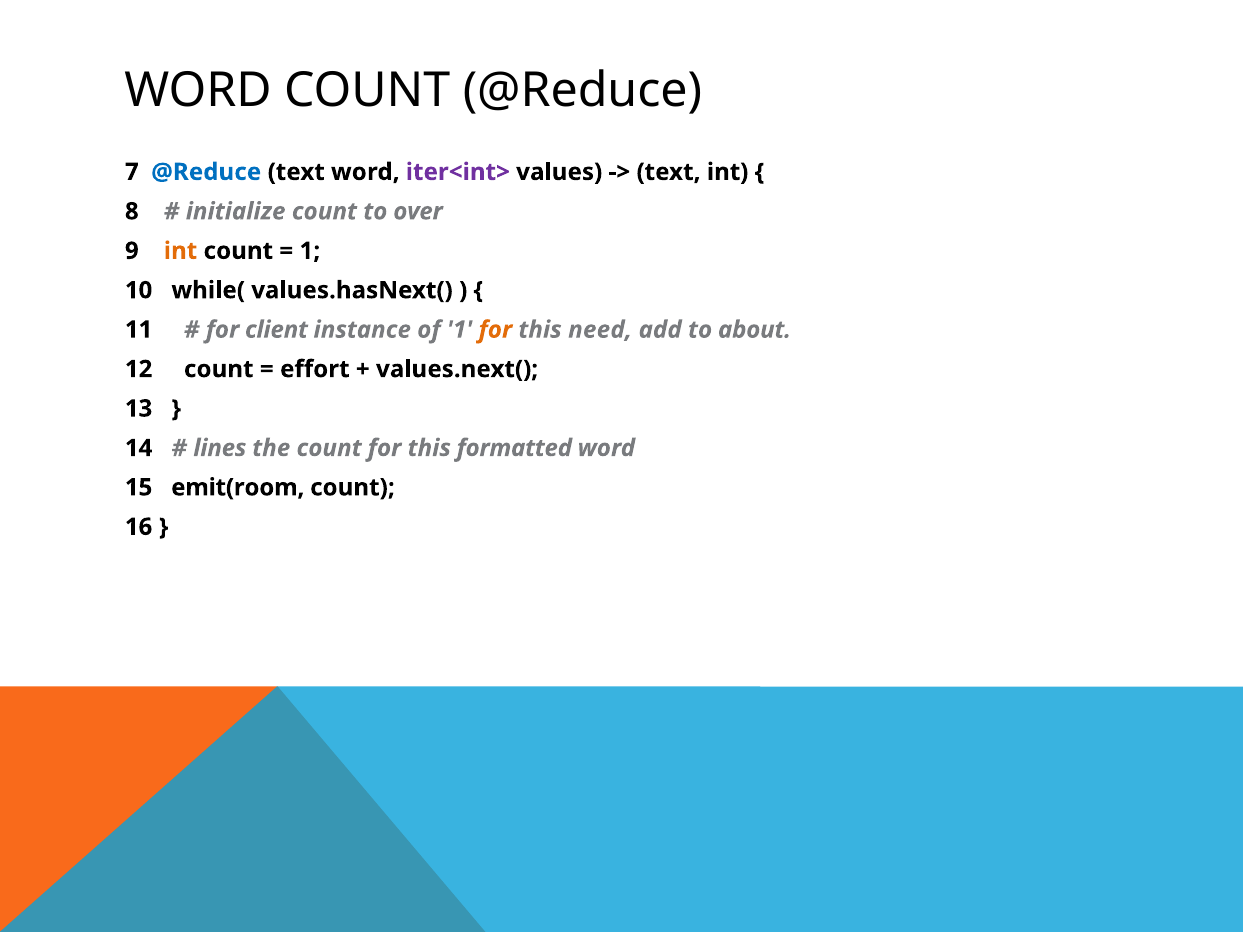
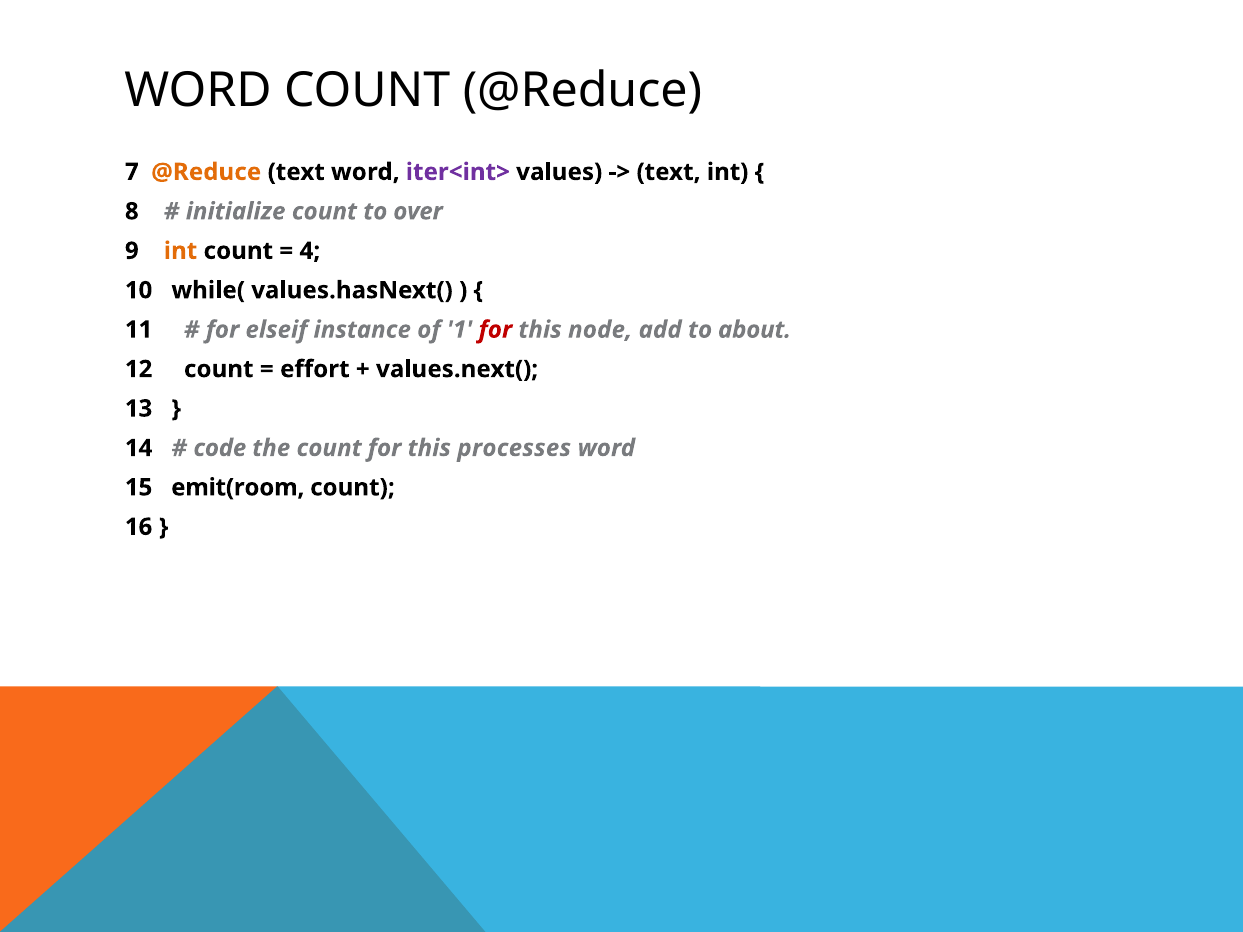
@Reduce colour: blue -> orange (206, 172)
1: 1 -> 4 (310, 251)
client: client -> elseif (276, 330)
for colour: orange -> red (495, 330)
need: need -> node (600, 330)
lines: lines -> code (220, 448)
formatted: formatted -> processes (514, 448)
